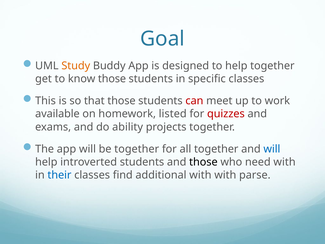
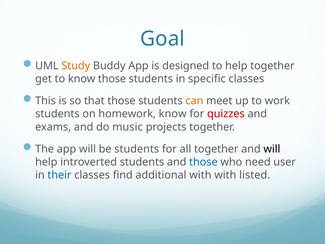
can colour: red -> orange (194, 101)
available: available -> students (57, 114)
homework listed: listed -> know (173, 114)
ability: ability -> music (128, 127)
be together: together -> students (137, 149)
will colour: blue -> black (272, 149)
those colour: black -> blue (203, 162)
need with: with -> user (285, 162)
parse: parse -> listed (255, 175)
